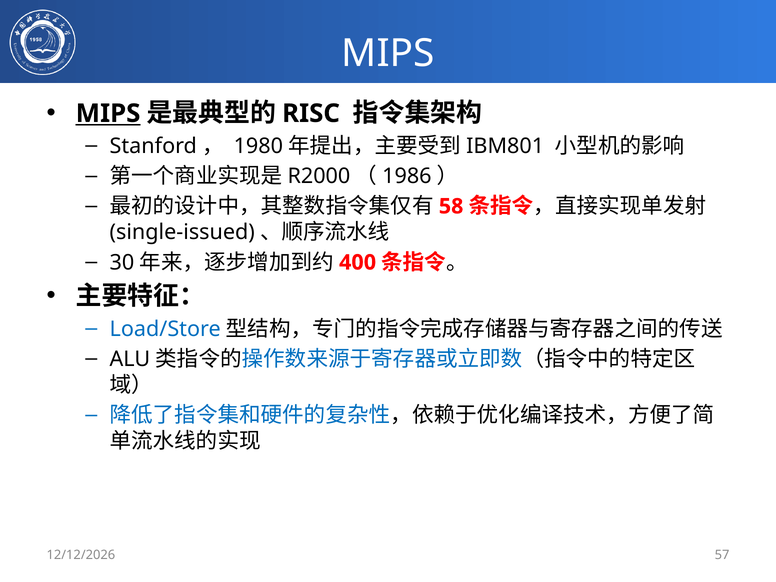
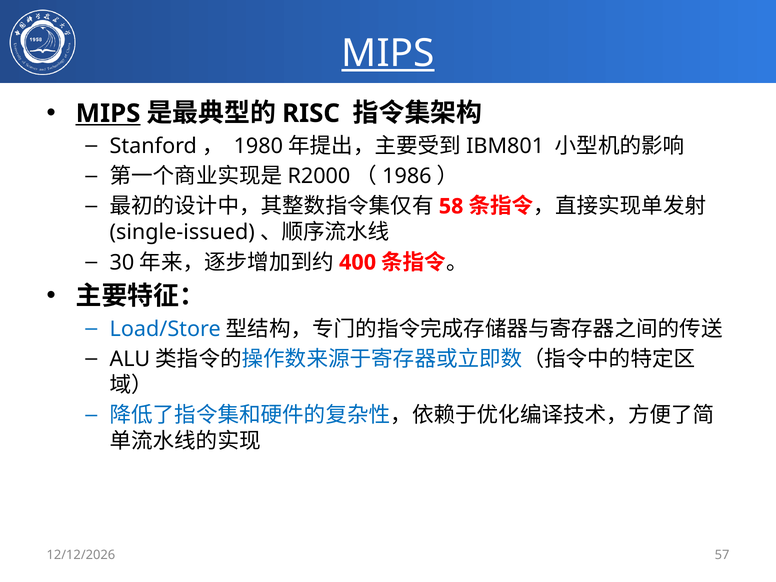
MIPS underline: none -> present (388, 54)
